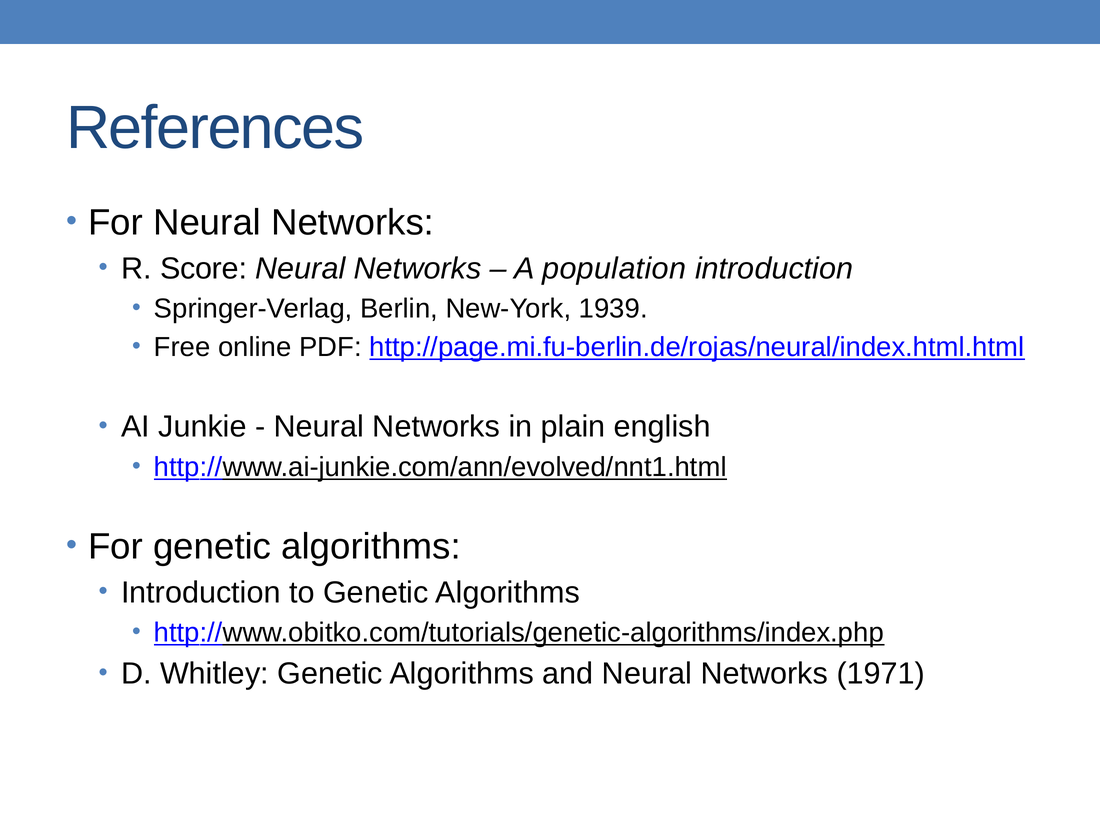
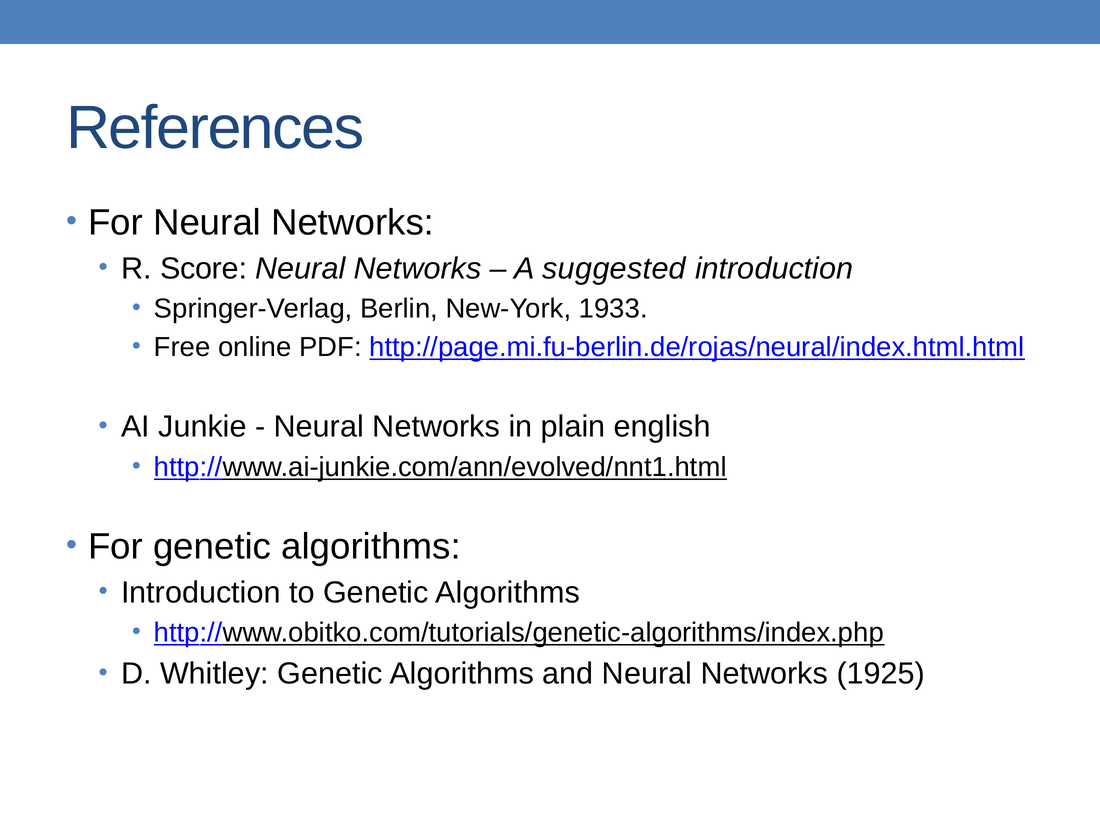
population: population -> suggested (614, 269)
1939: 1939 -> 1933 (613, 309)
1971: 1971 -> 1925 (881, 674)
